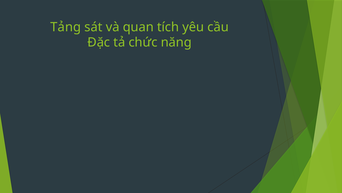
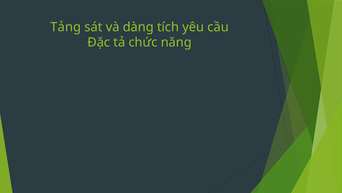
quan: quan -> dàng (138, 27)
